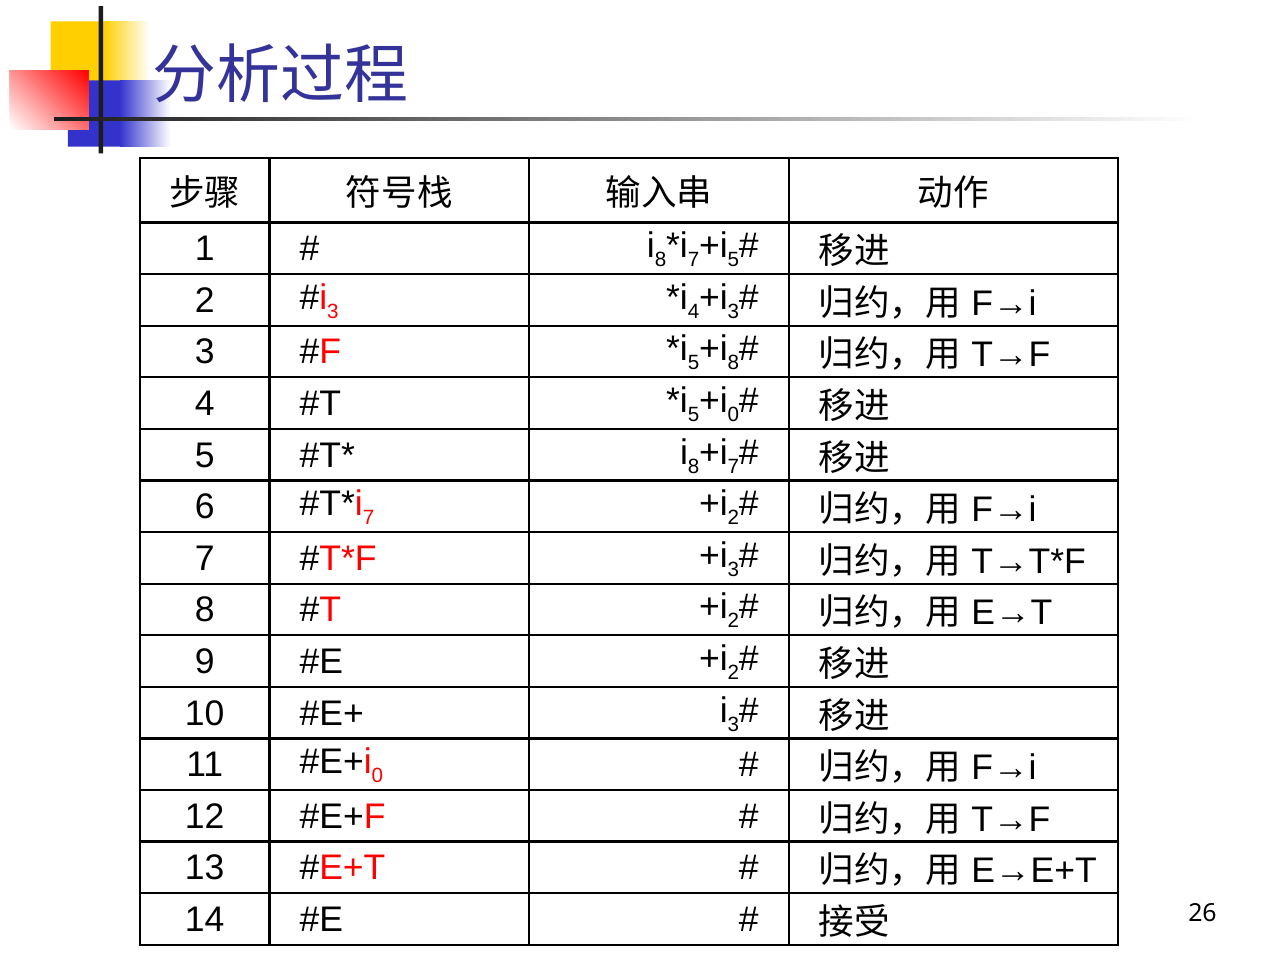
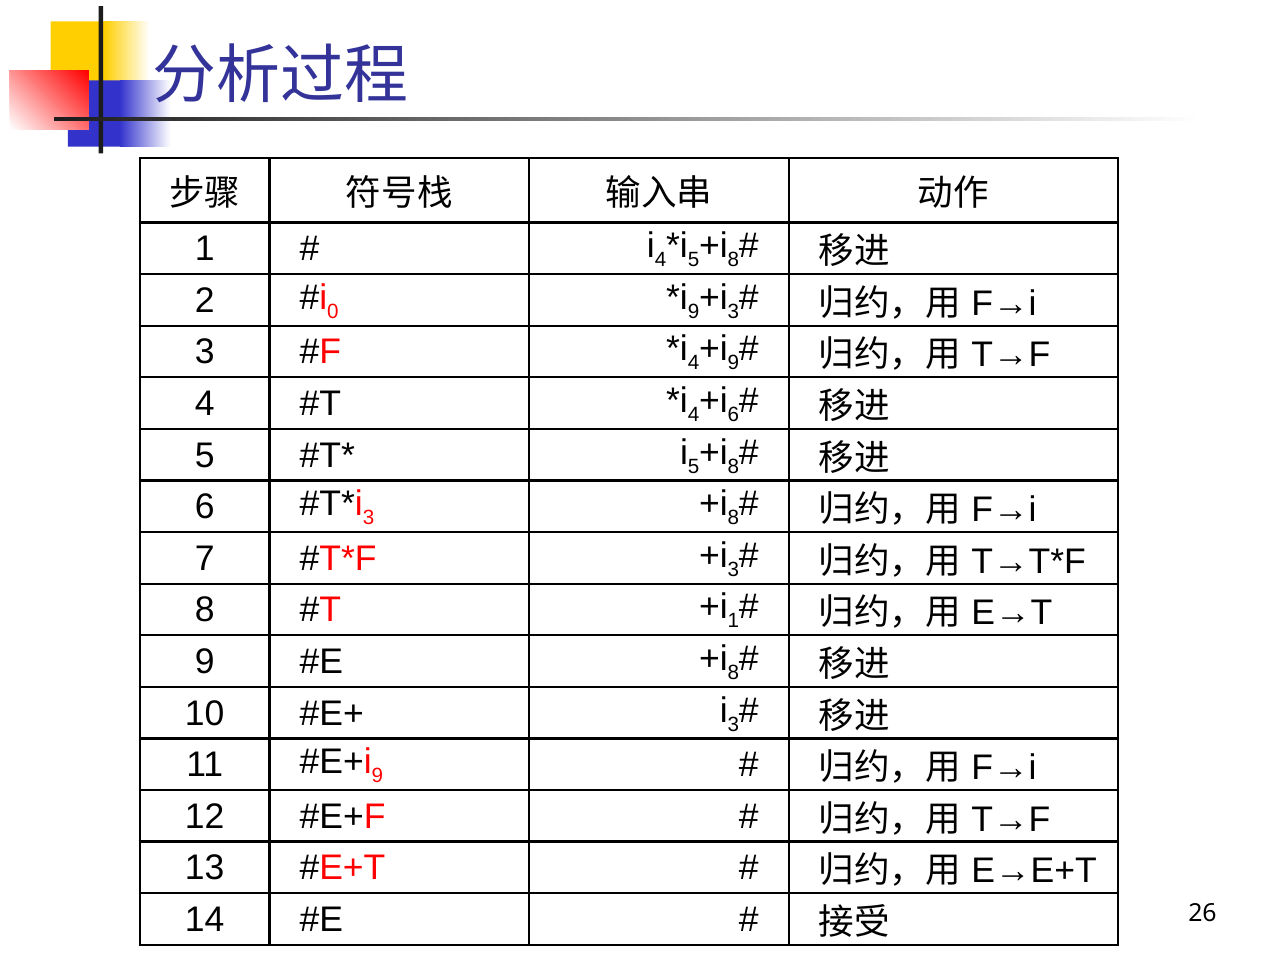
8: 8 -> 4 (661, 260)
7: 7 -> 5 (694, 260)
5: 5 -> 8 (733, 260)
3: 3 -> 0 (333, 311)
4: 4 -> 9 (694, 311)
5: 5 -> 4 (694, 363)
8: 8 -> 9 (733, 363)
5: 5 -> 4 (694, 414)
0: 0 -> 6 (733, 414)
8: 8 -> 5 (694, 466)
7: 7 -> 8 (733, 466)
7: 7 -> 3 (369, 518)
2: 2 -> 8 (733, 518)
2: 2 -> 1 (733, 621)
2: 2 -> 8 (733, 672)
0: 0 -> 9 (377, 775)
